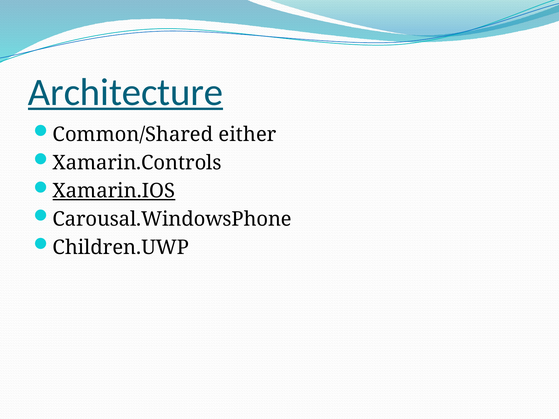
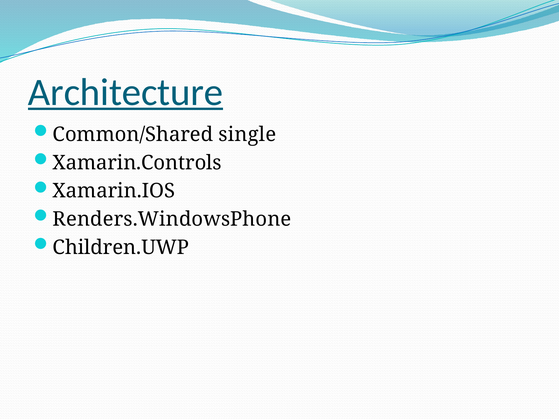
either: either -> single (247, 135)
Xamarin.IOS underline: present -> none (114, 191)
Carousal.WindowsPhone: Carousal.WindowsPhone -> Renders.WindowsPhone (172, 219)
